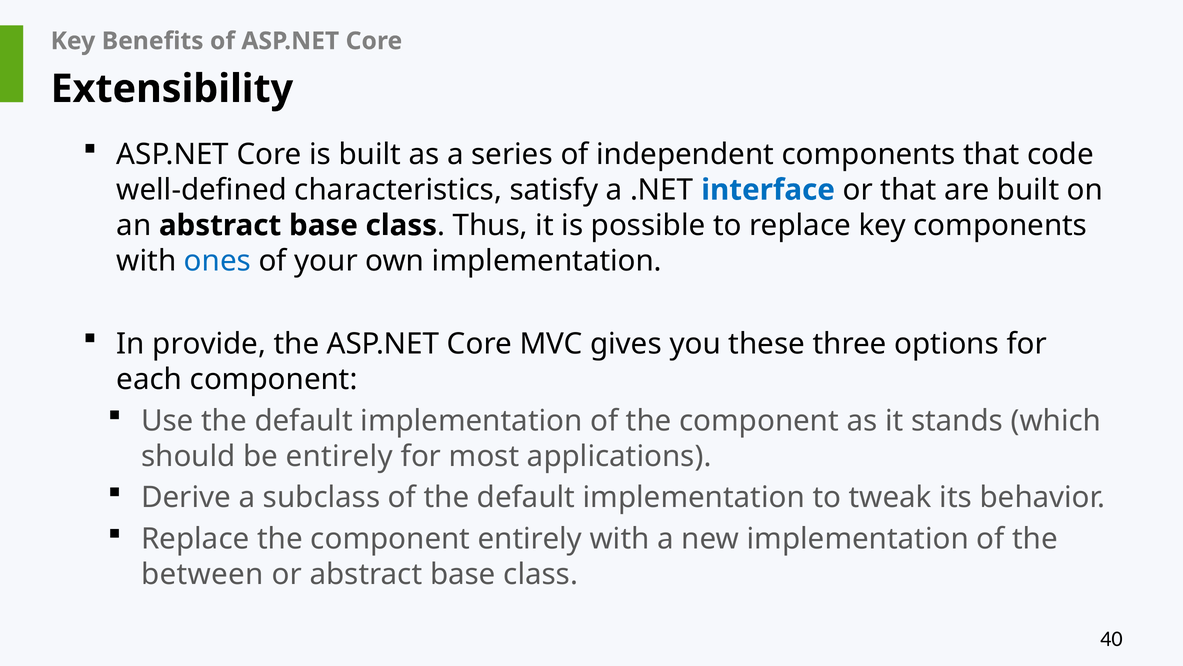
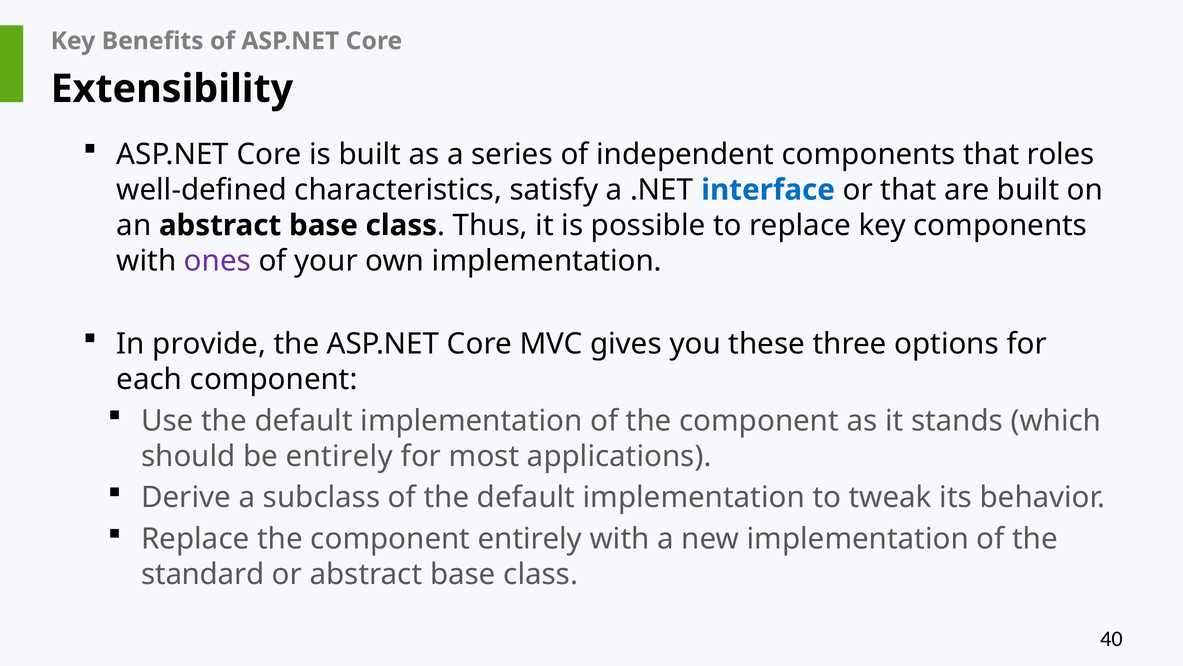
code: code -> roles (1061, 154)
ones colour: blue -> purple (217, 261)
between: between -> standard (203, 574)
